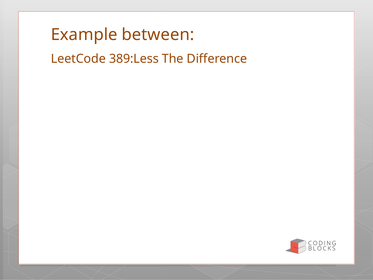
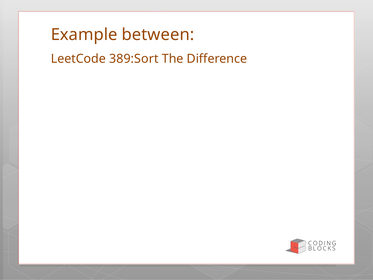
389:Less: 389:Less -> 389:Sort (134, 59)
